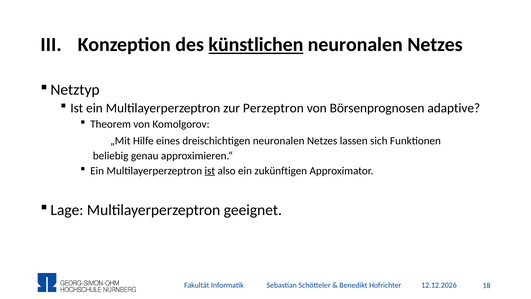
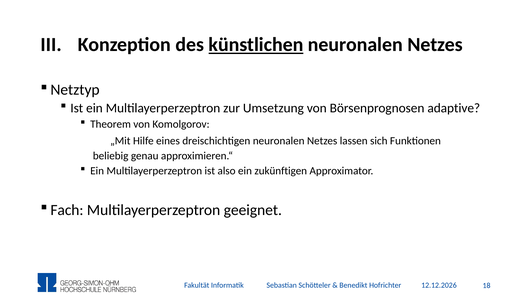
Perzeptron: Perzeptron -> Umsetzung (273, 108)
ist underline: present -> none (210, 171)
Lage: Lage -> Fach (67, 210)
